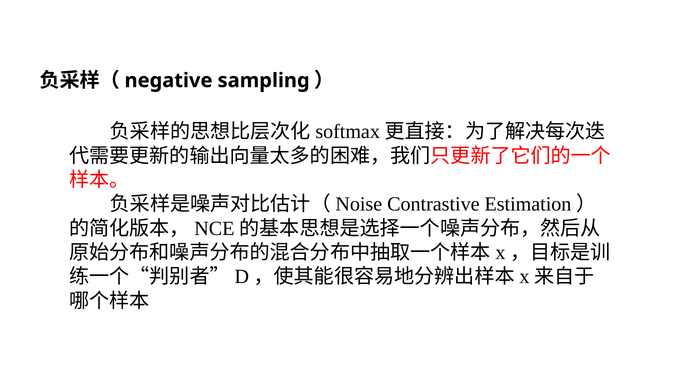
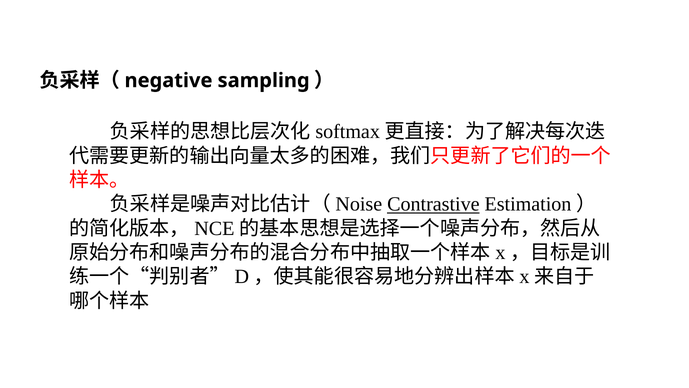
Contrastive underline: none -> present (433, 204)
